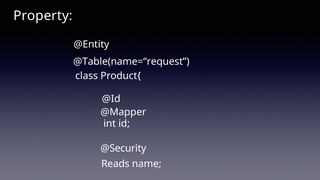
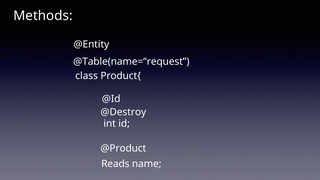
Property: Property -> Methods (43, 16)
@Mapper: @Mapper -> @Destroy (123, 112)
@Security: @Security -> @Product (123, 148)
